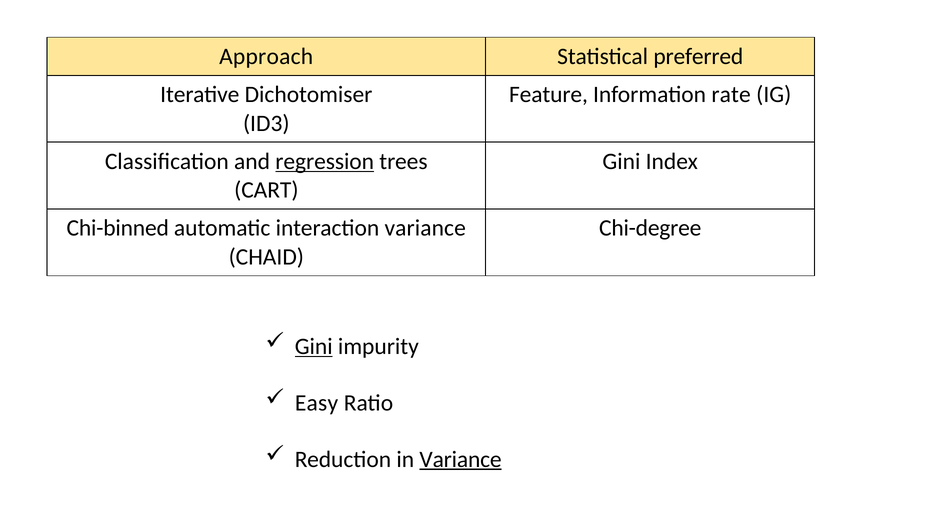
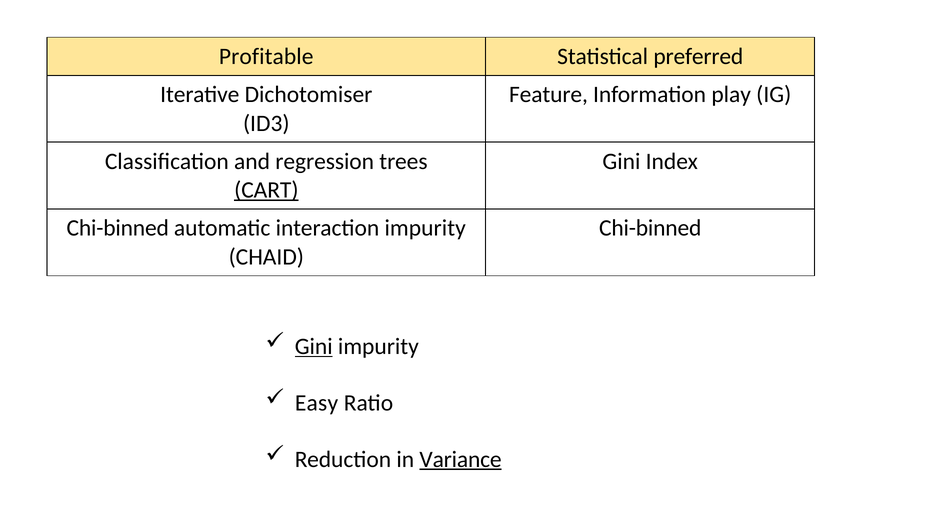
Approach: Approach -> Profitable (266, 56)
rate: rate -> play (731, 95)
regression underline: present -> none (325, 161)
CART underline: none -> present (266, 190)
interaction variance: variance -> impurity (425, 228)
Chi-degree: Chi-degree -> Chi-binned (650, 228)
